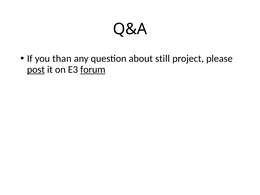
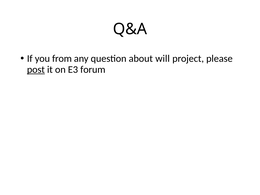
than: than -> from (62, 59)
still: still -> will (163, 59)
forum underline: present -> none (93, 70)
